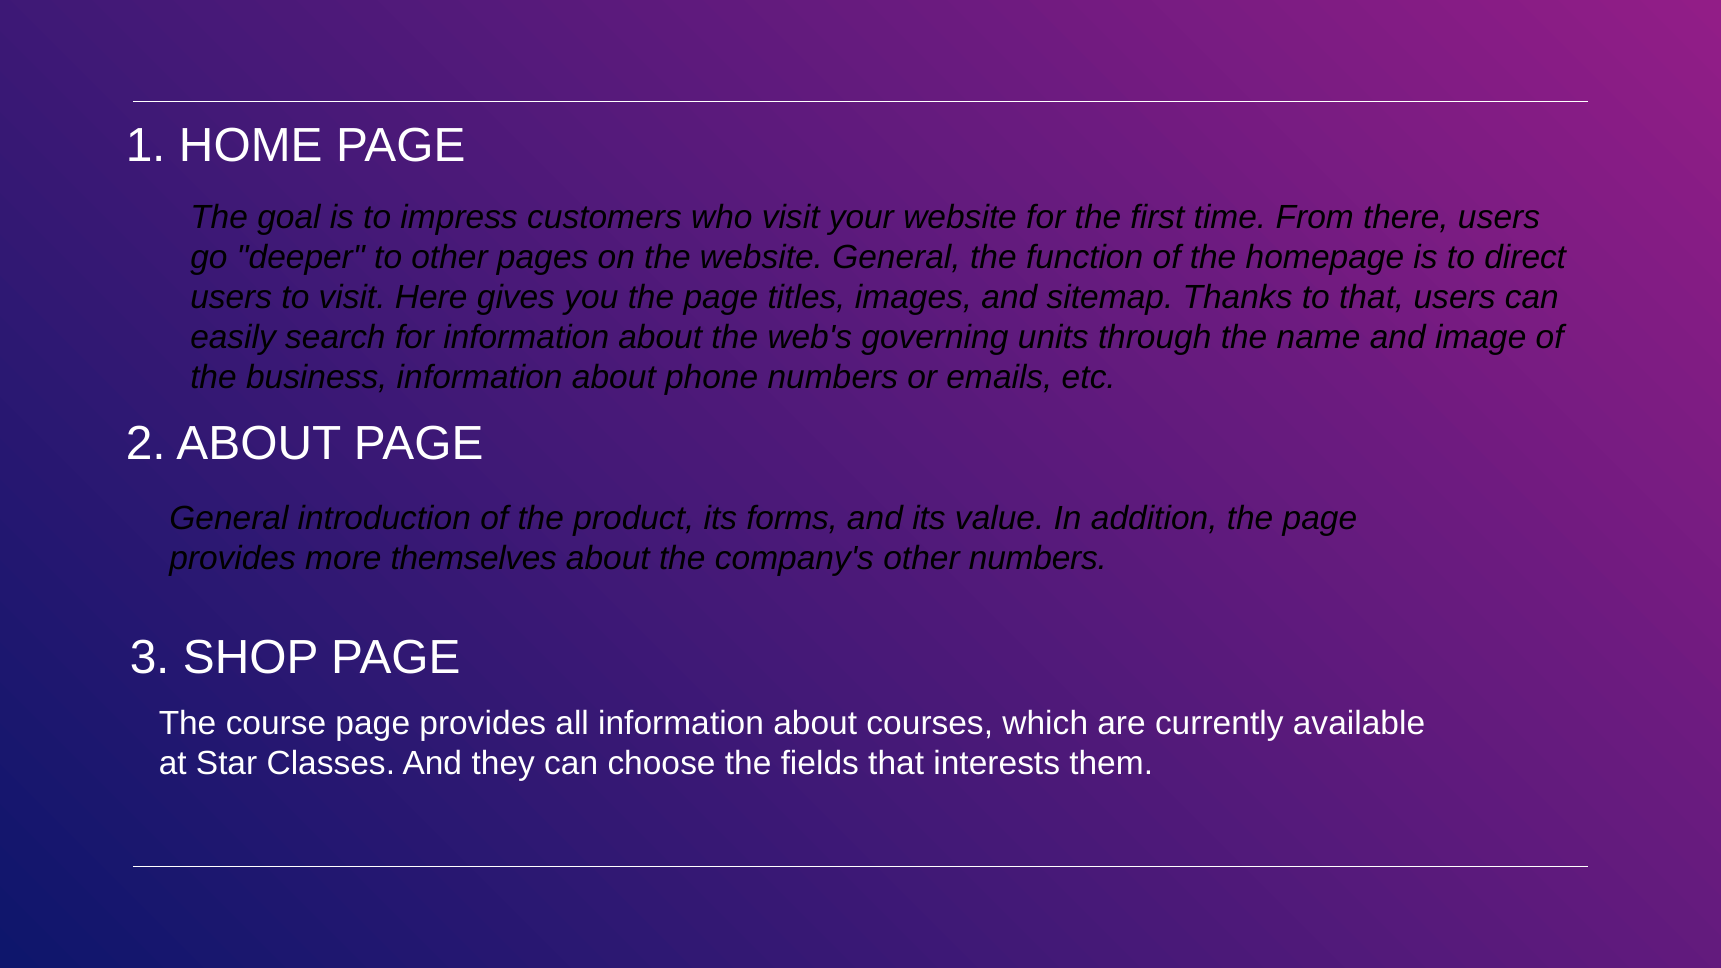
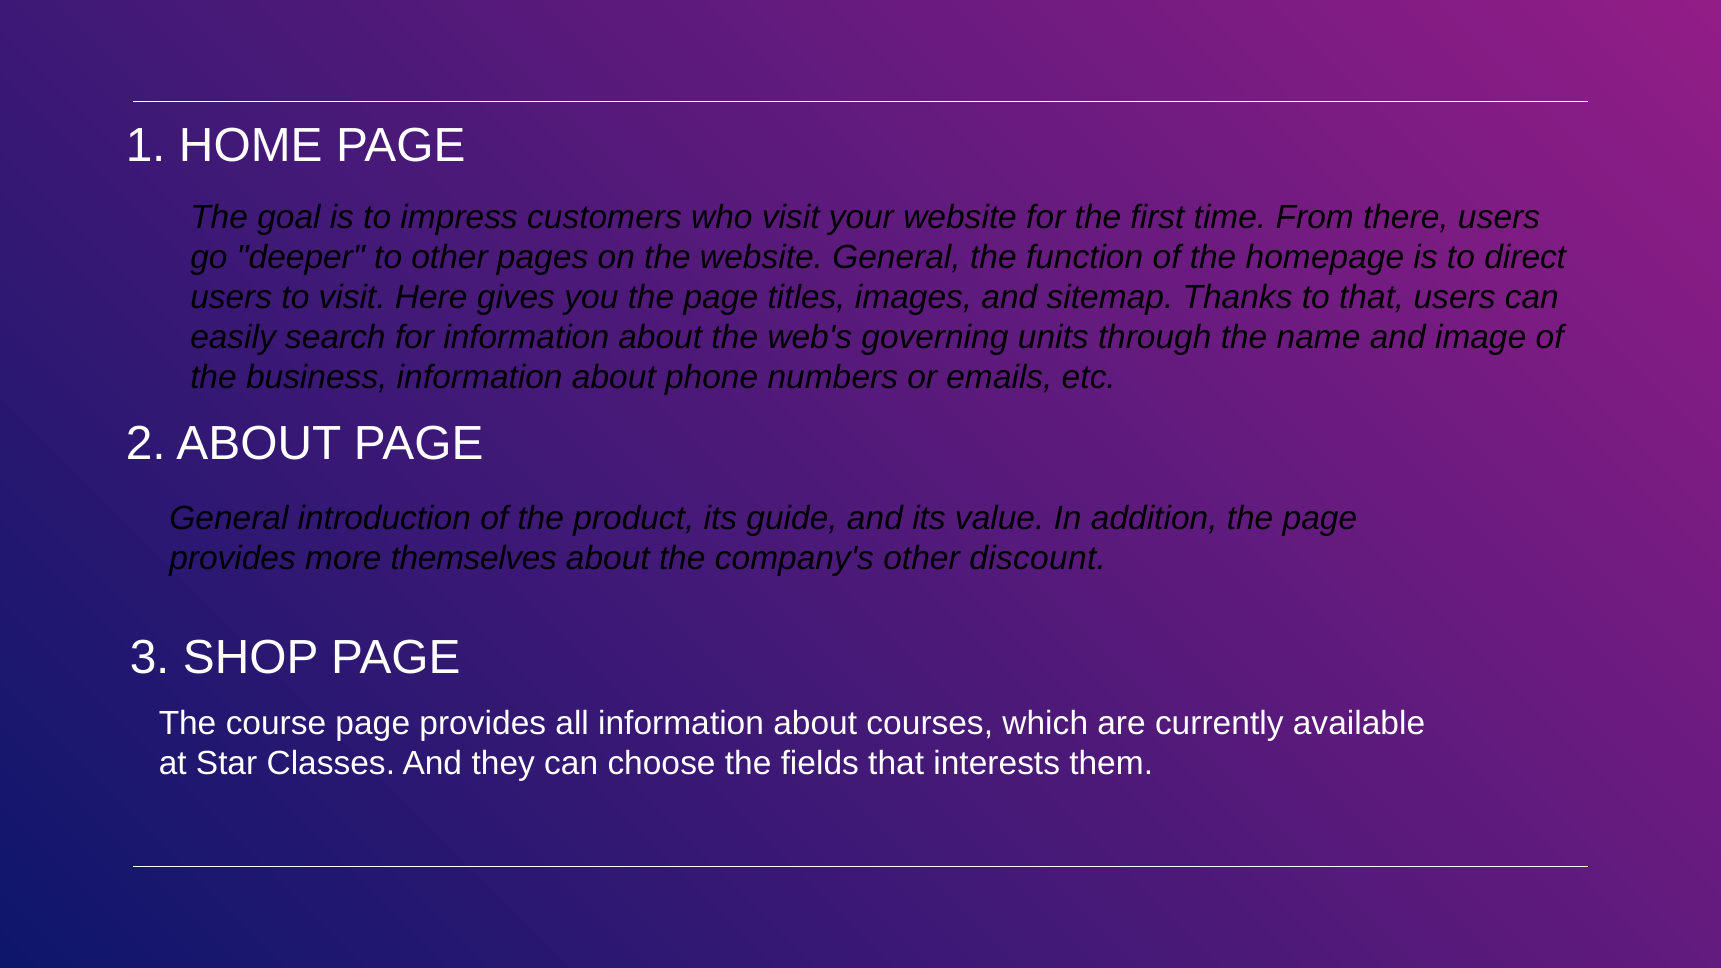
forms: forms -> guide (792, 518)
other numbers: numbers -> discount (1038, 558)
